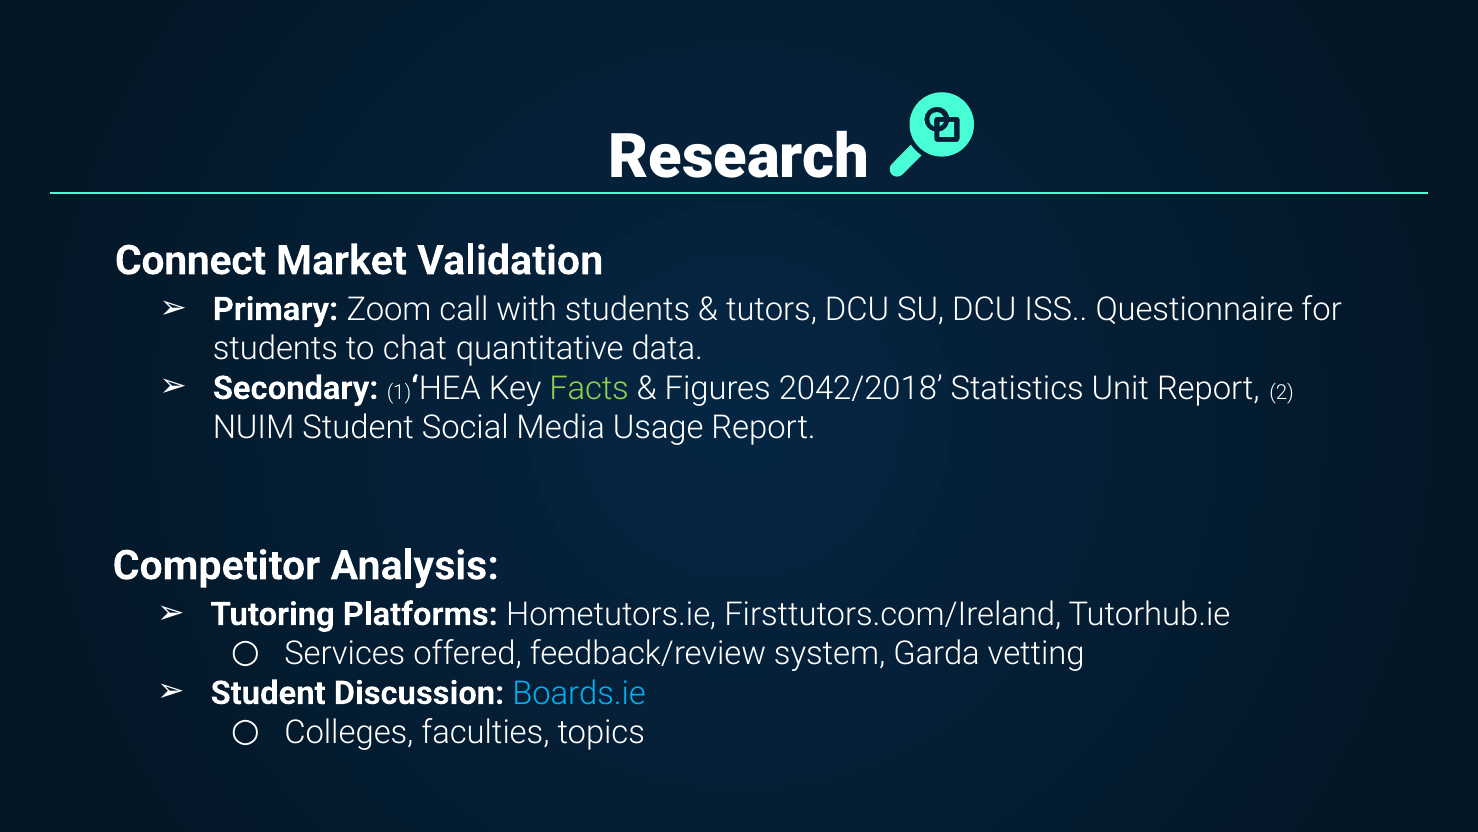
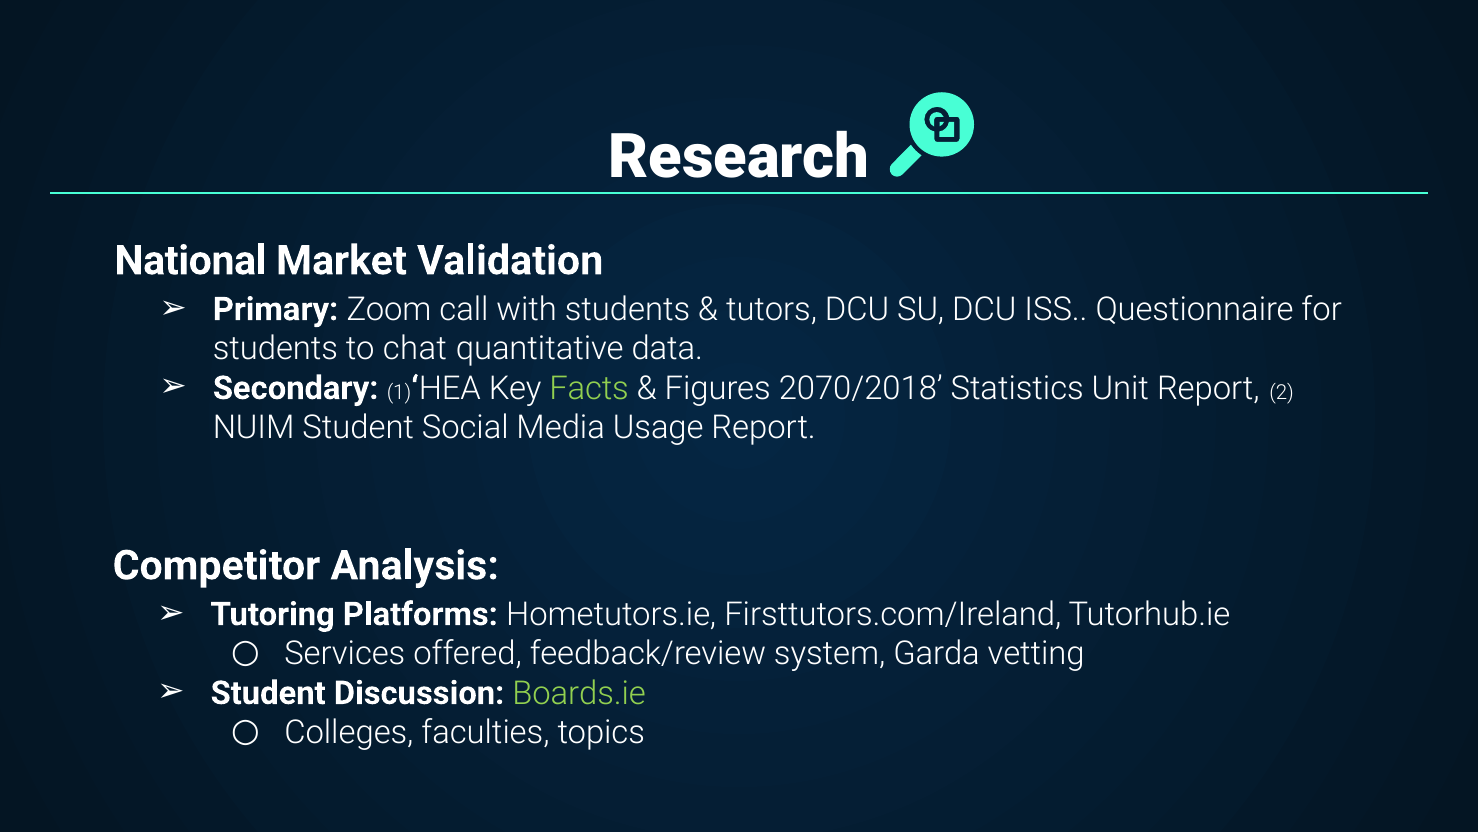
Connect: Connect -> National (191, 261)
2042/2018: 2042/2018 -> 2070/2018 (861, 388)
Boards.ie colour: light blue -> light green (579, 693)
